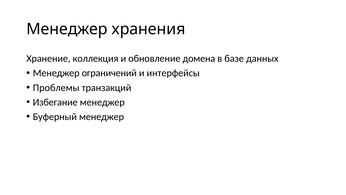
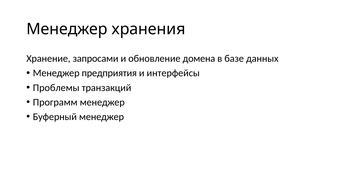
коллекция: коллекция -> запросами (96, 58)
ограничений: ограничений -> предприятия (109, 73)
Избегание: Избегание -> Программ (55, 102)
